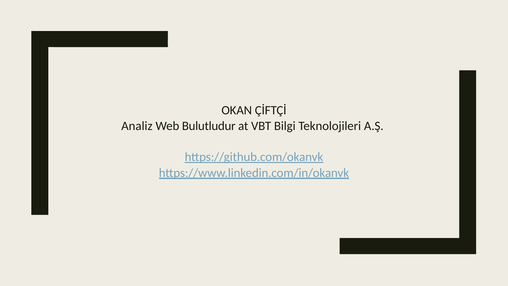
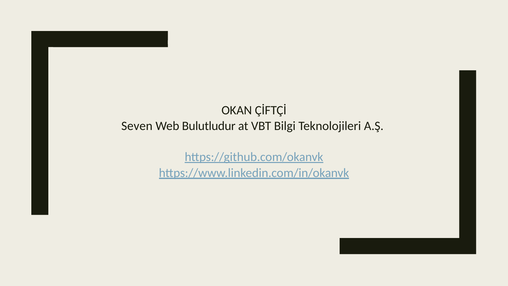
Analiz: Analiz -> Seven (137, 126)
